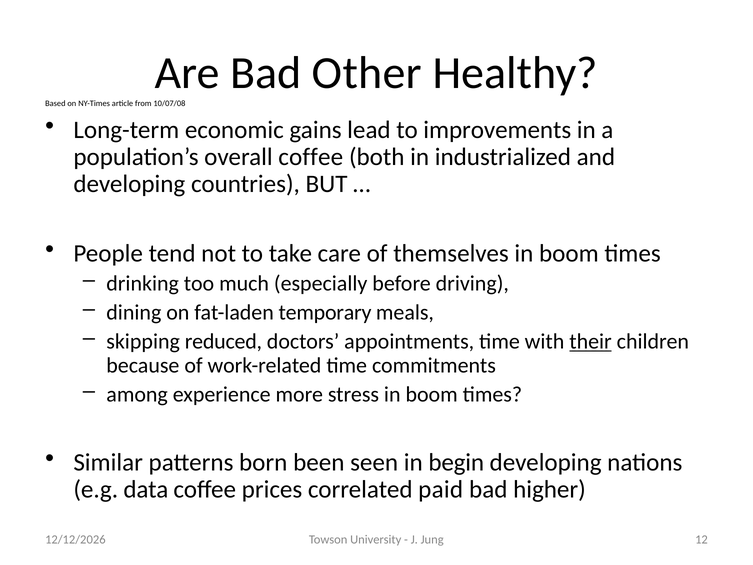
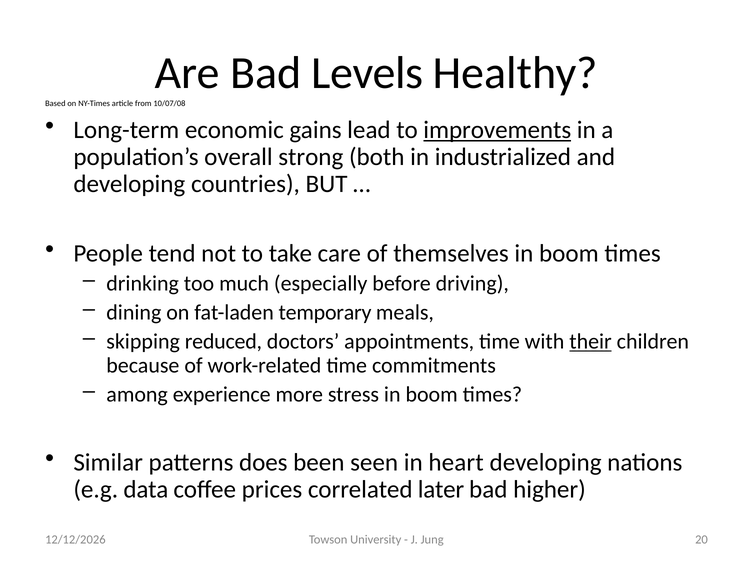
Other: Other -> Levels (367, 73)
improvements underline: none -> present (497, 130)
overall coffee: coffee -> strong (311, 157)
born: born -> does (263, 462)
begin: begin -> heart (456, 462)
paid: paid -> later (441, 489)
12: 12 -> 20 (701, 539)
